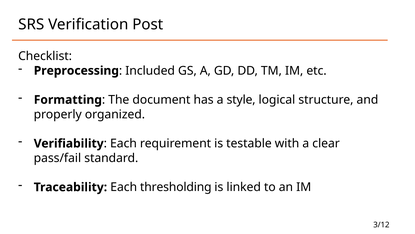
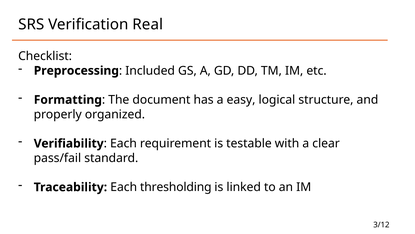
Post: Post -> Real (148, 24)
style: style -> easy (241, 100)
